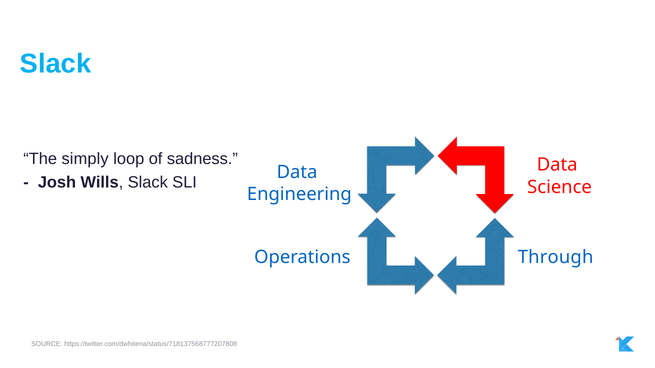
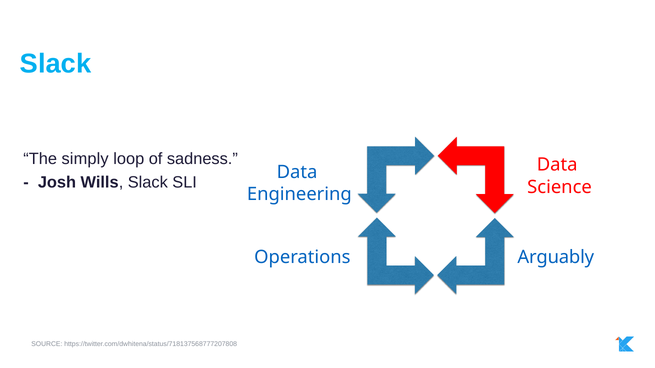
Through: Through -> Arguably (556, 257)
